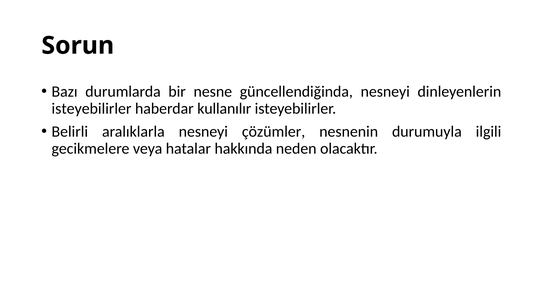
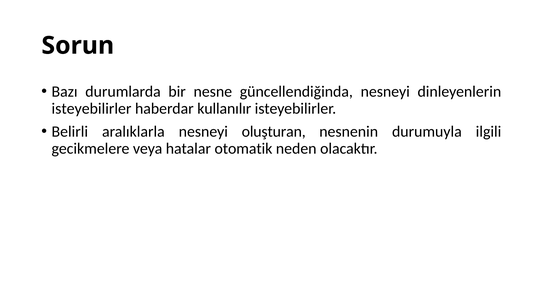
çözümler: çözümler -> oluşturan (274, 132)
hakkında: hakkında -> otomatik (243, 149)
